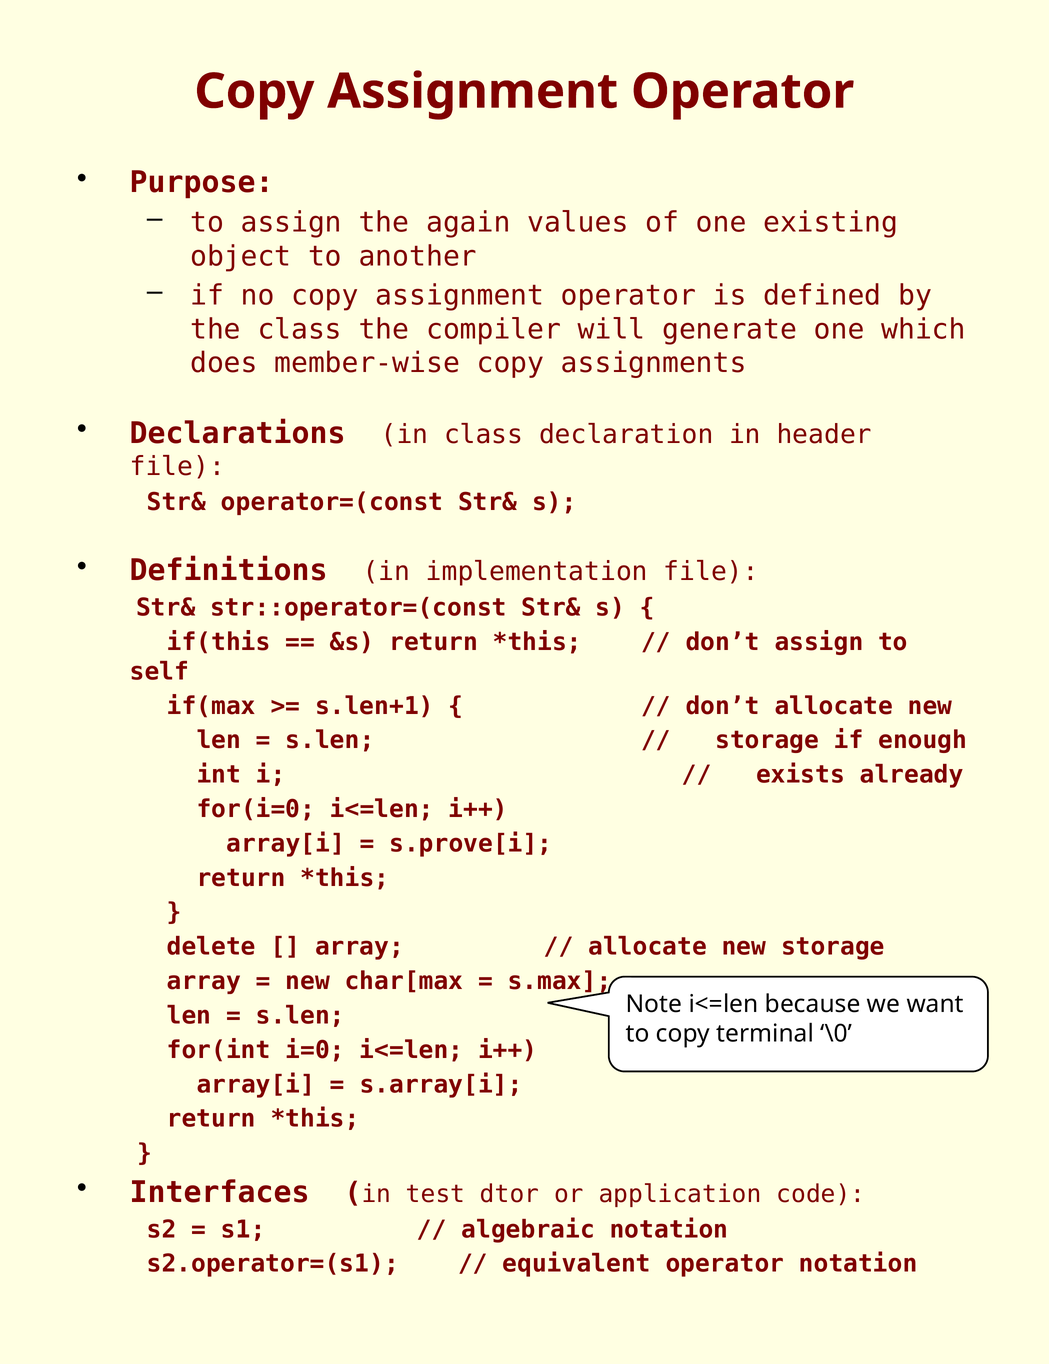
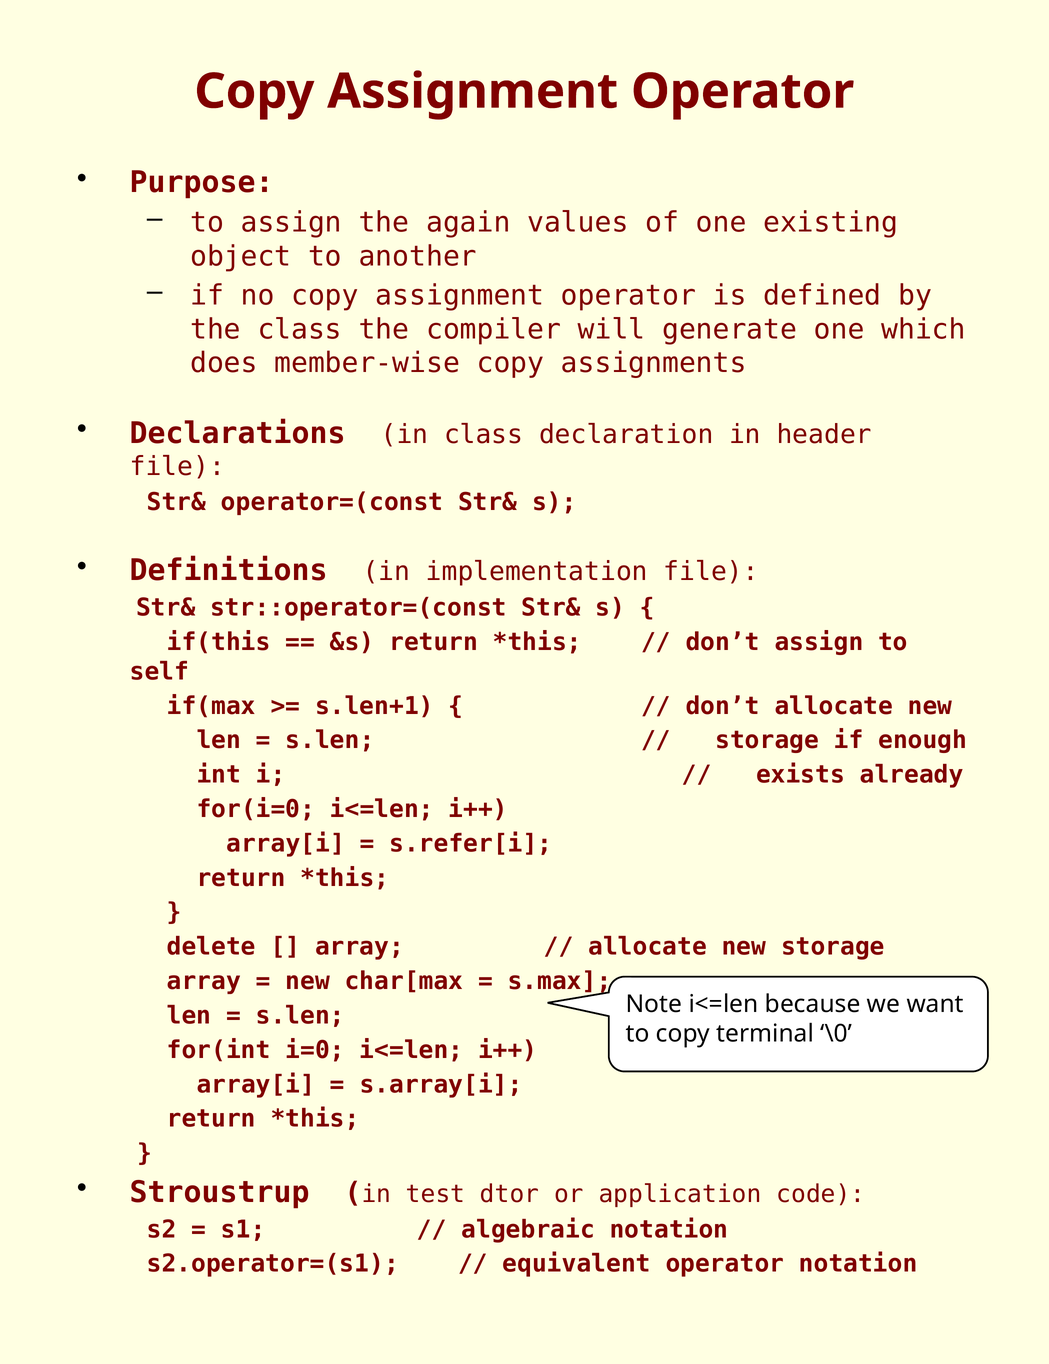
s.prove[i: s.prove[i -> s.refer[i (471, 844)
Interfaces: Interfaces -> Stroustrup (220, 1193)
